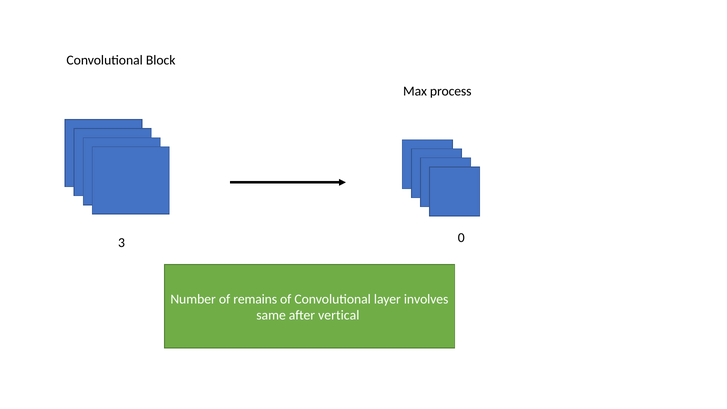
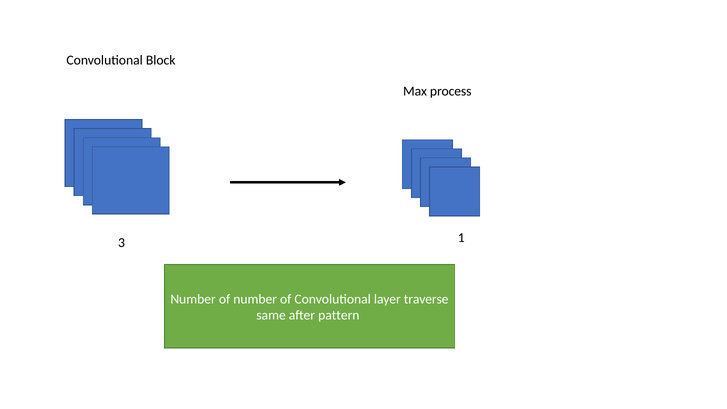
0: 0 -> 1 (461, 237)
of remains: remains -> number (255, 299)
involves: involves -> traverse (426, 299)
vertical: vertical -> pattern (339, 315)
